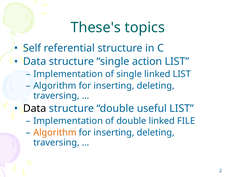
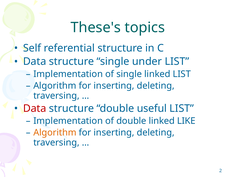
action: action -> under (147, 62)
Data colour: black -> red (35, 108)
FILE: FILE -> LIKE (186, 121)
